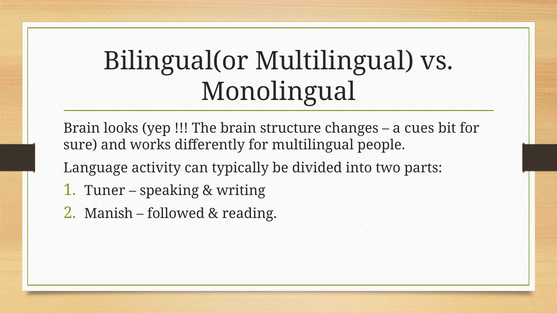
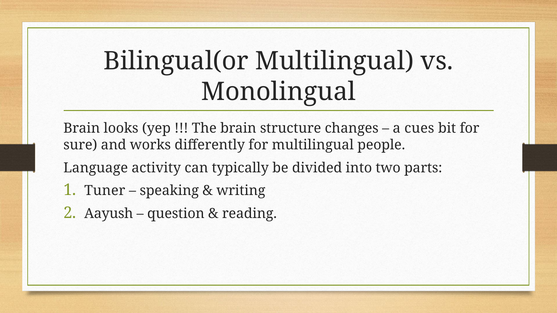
Manish: Manish -> Aayush (109, 214)
followed: followed -> question (176, 214)
